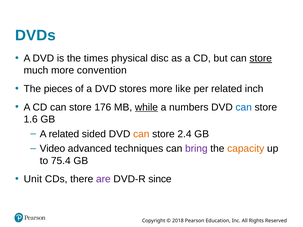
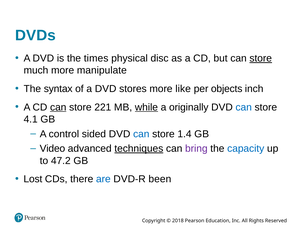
convention: convention -> manipulate (102, 70)
pieces: pieces -> syntax (58, 89)
per related: related -> objects (227, 89)
can underline: none -> present (58, 107)
176: 176 -> 221 (103, 107)
numbers: numbers -> originally (189, 107)
1.6: 1.6 -> 4.1 (31, 119)
A related: related -> control (64, 134)
can colour: orange -> blue (141, 134)
2.4: 2.4 -> 1.4 (184, 134)
techniques underline: none -> present (139, 149)
capacity colour: orange -> blue (246, 149)
75.4: 75.4 -> 47.2 (61, 161)
Unit: Unit -> Lost (33, 179)
are colour: purple -> blue (103, 179)
since: since -> been (160, 179)
